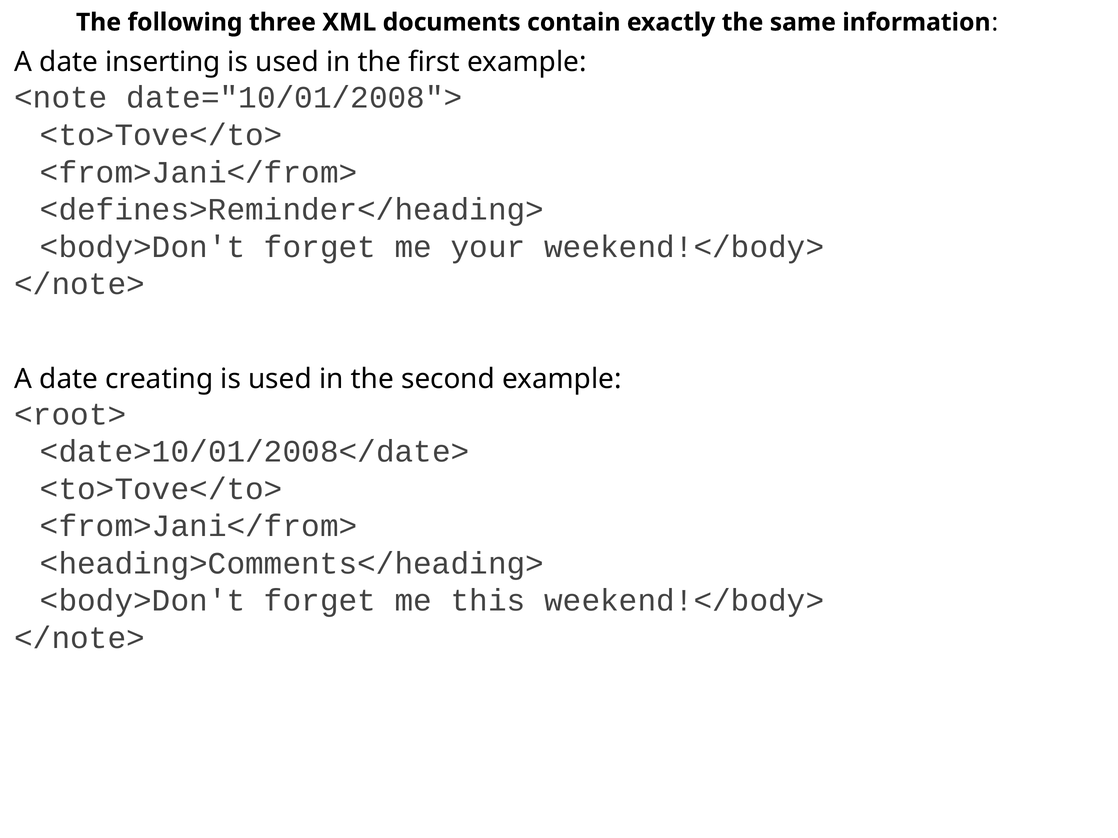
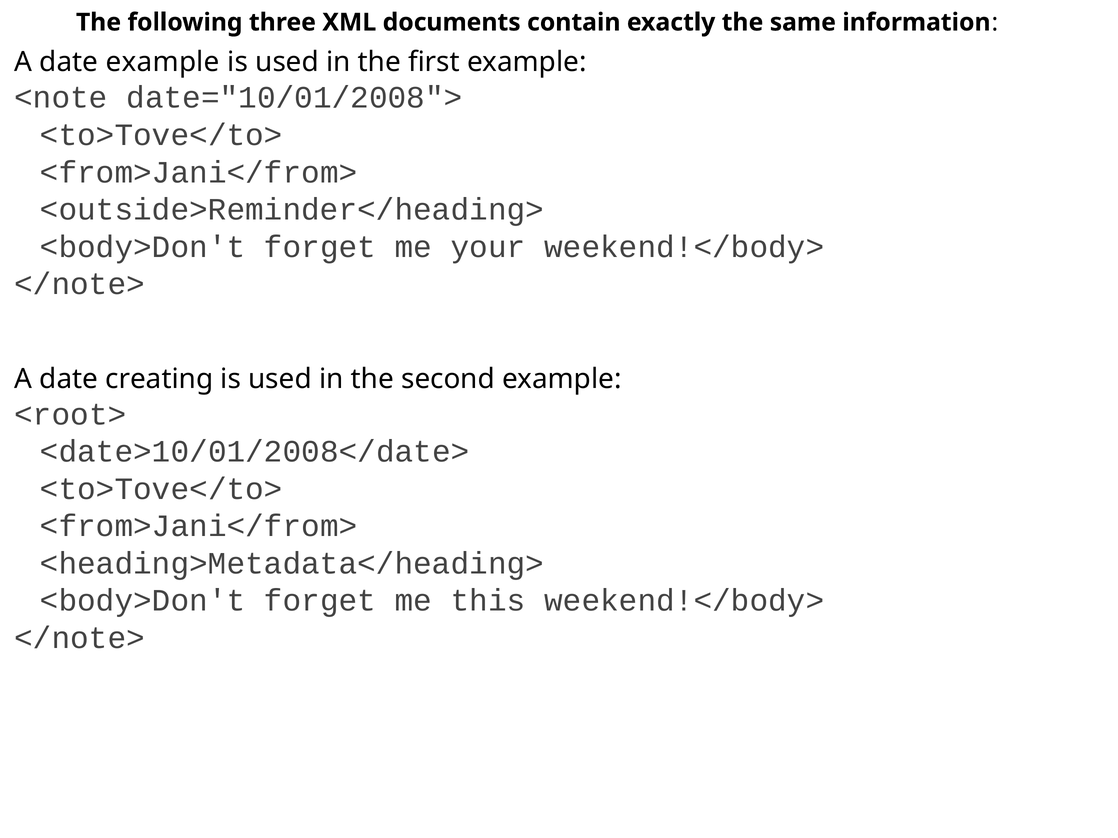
date inserting: inserting -> example (163, 62)
<defines>Reminder</heading>: <defines>Reminder</heading> -> <outside>Reminder</heading> (292, 210)
<heading>Comments</heading>: <heading>Comments</heading> -> <heading>Metadata</heading> (292, 564)
